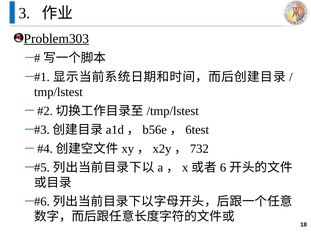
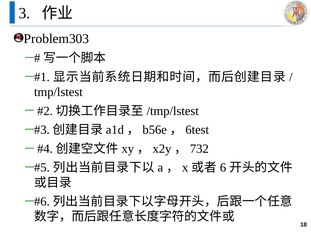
Problem303 underline: present -> none (56, 39)
